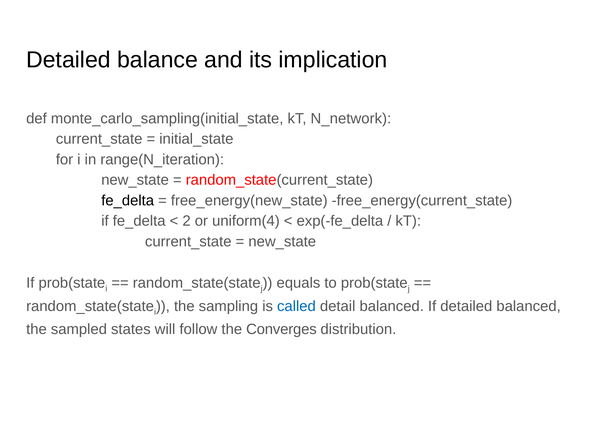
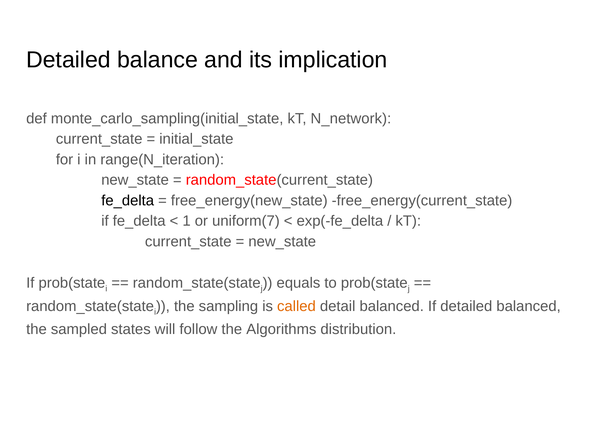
2: 2 -> 1 (187, 221)
uniform(4: uniform(4 -> uniform(7 (246, 221)
called colour: blue -> orange (296, 306)
Converges: Converges -> Algorithms (281, 329)
